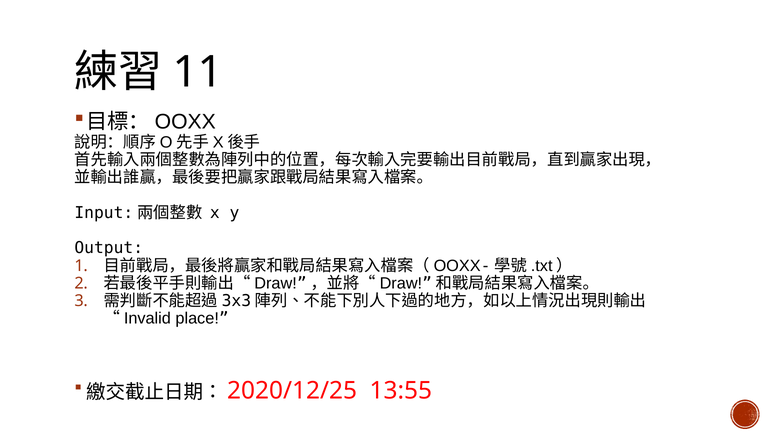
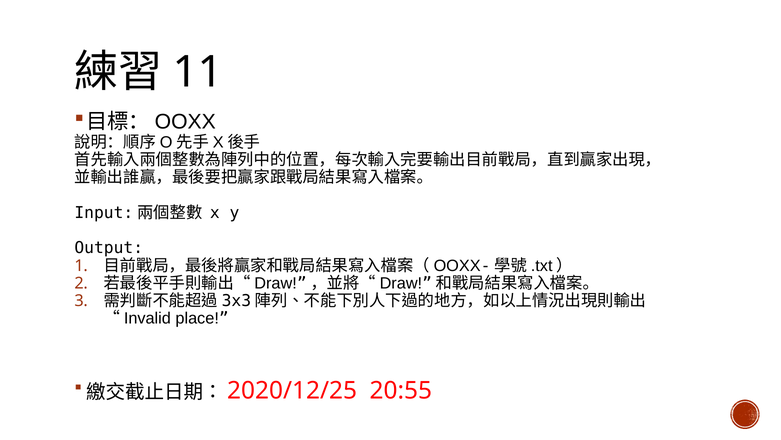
13:55: 13:55 -> 20:55 (401, 390)
